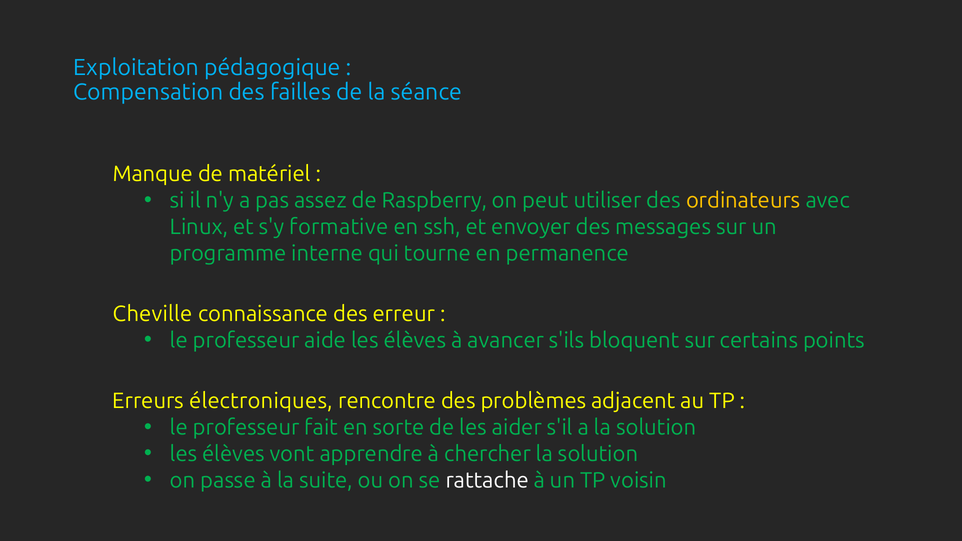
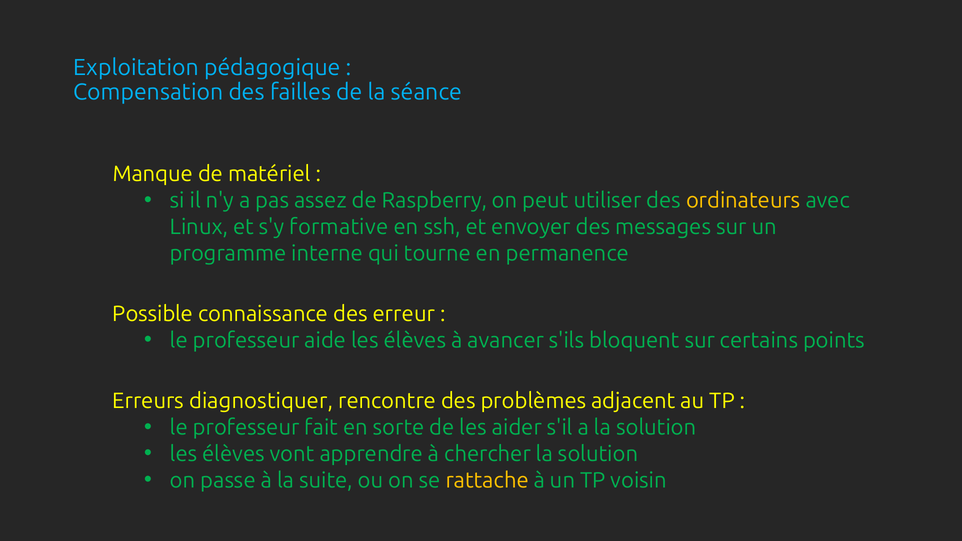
Cheville: Cheville -> Possible (153, 314)
électroniques: électroniques -> diagnostiquer (261, 401)
rattache colour: white -> yellow (487, 480)
